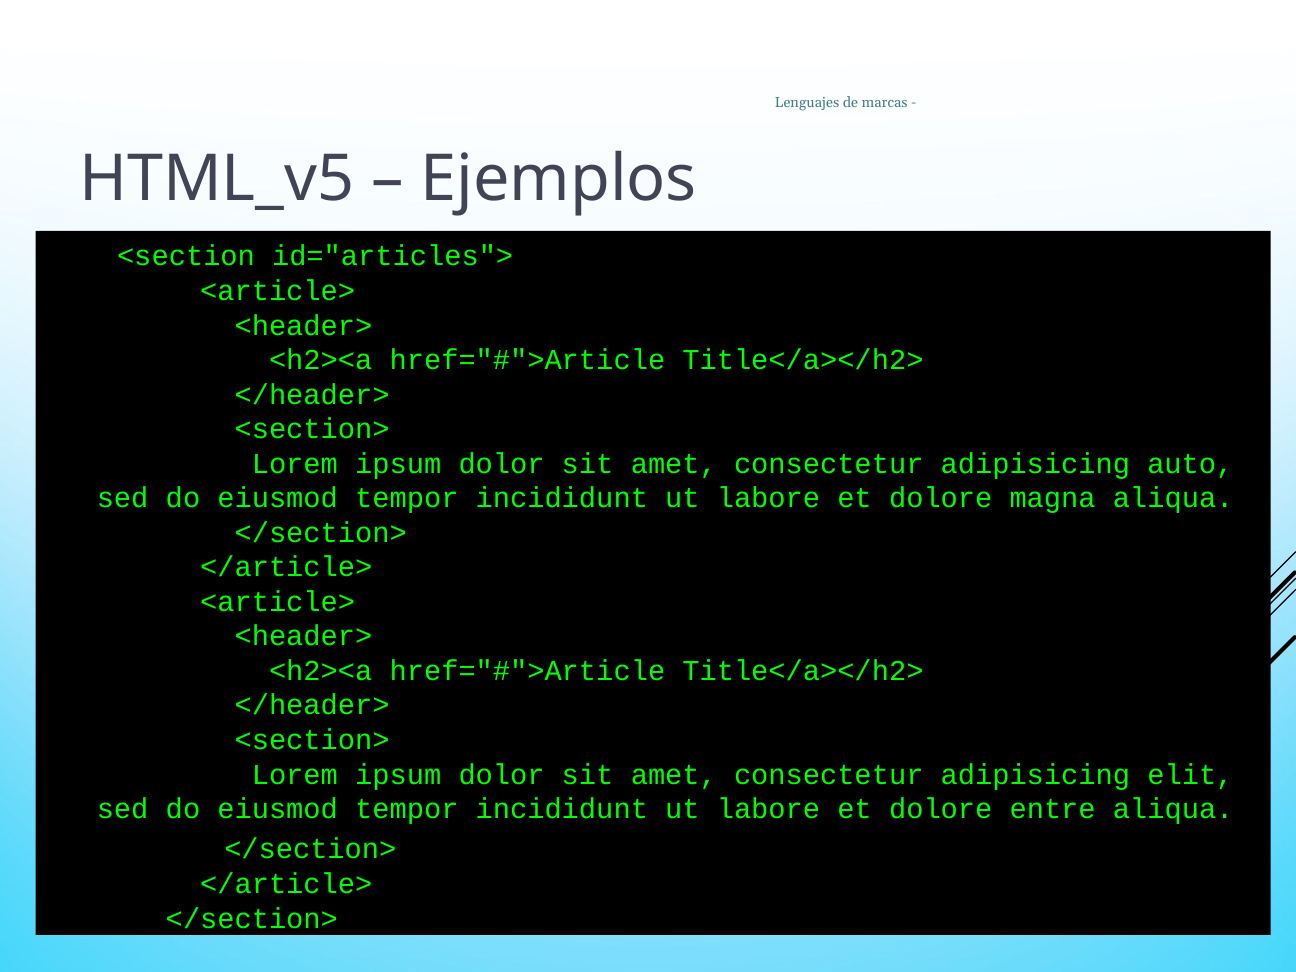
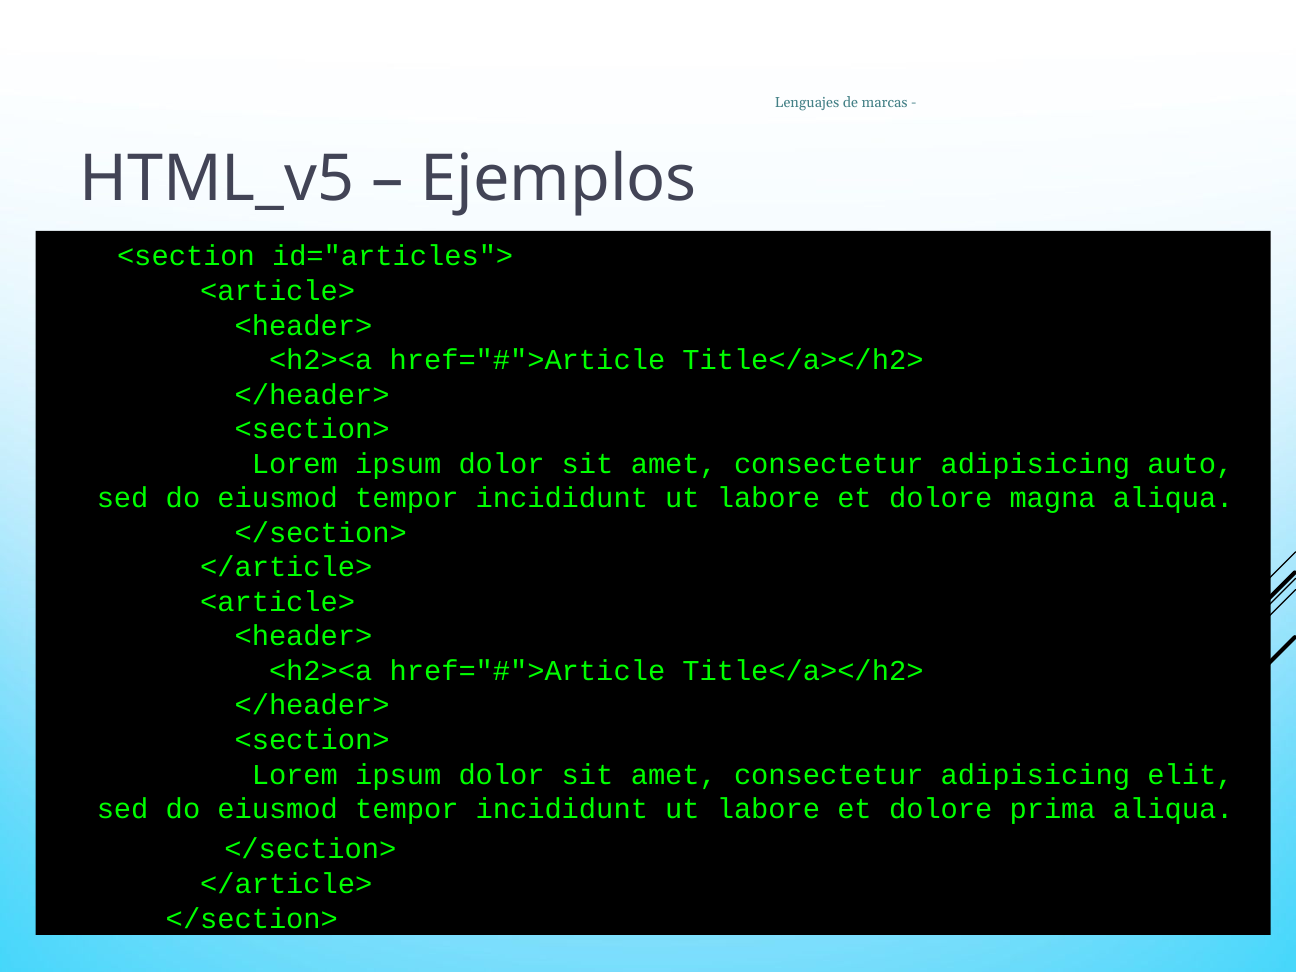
entre: entre -> prima (1053, 809)
